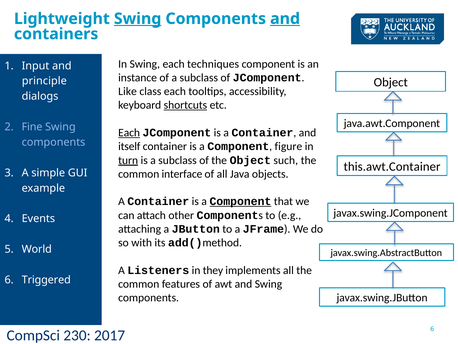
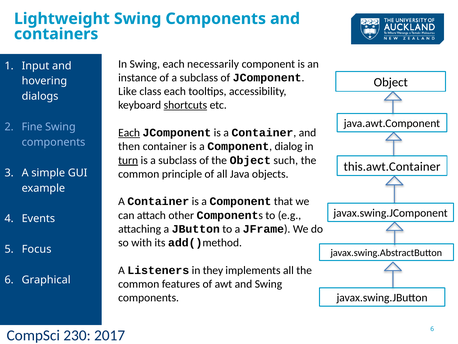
Swing underline: present -> none (138, 19)
and underline: present -> none (285, 19)
techniques: techniques -> necessarily (213, 64)
principle: principle -> hovering (44, 81)
itself: itself -> then (129, 146)
figure: figure -> dialog (289, 146)
interface: interface -> principle (182, 174)
Component underline: present -> none (240, 201)
World: World -> Focus (37, 249)
Triggered: Triggered -> Graphical (46, 280)
